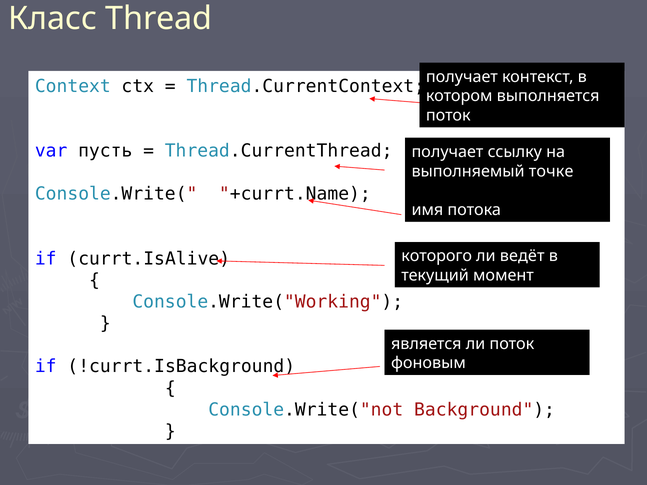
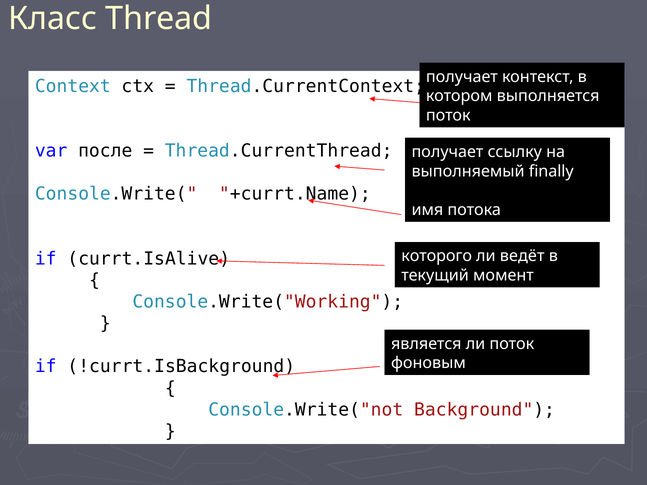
пусть: пусть -> после (105, 151)
точке: точке -> finally (551, 171)
